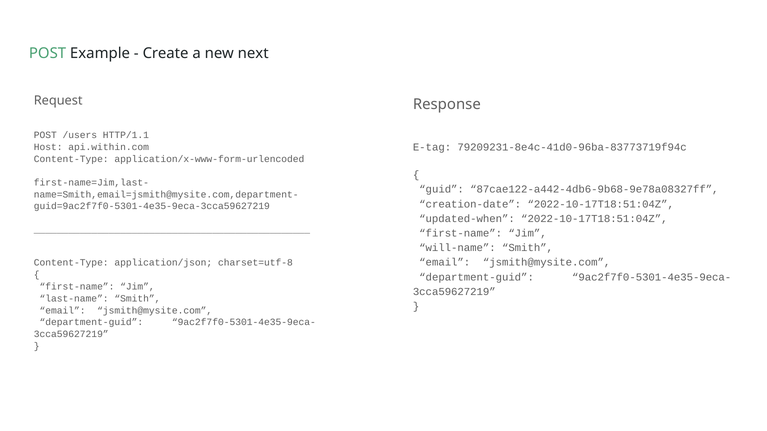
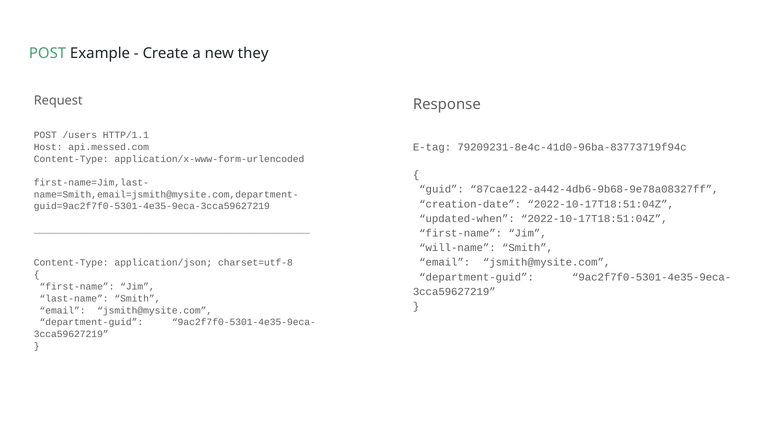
next: next -> they (253, 53)
api.within.com: api.within.com -> api.messed.com (109, 147)
